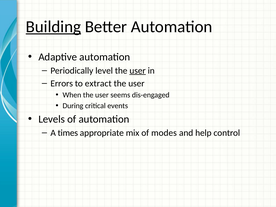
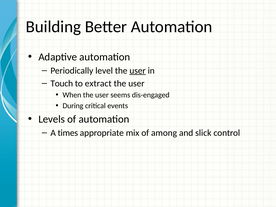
Building underline: present -> none (53, 27)
Errors: Errors -> Touch (62, 83)
modes: modes -> among (164, 133)
help: help -> slick (203, 133)
